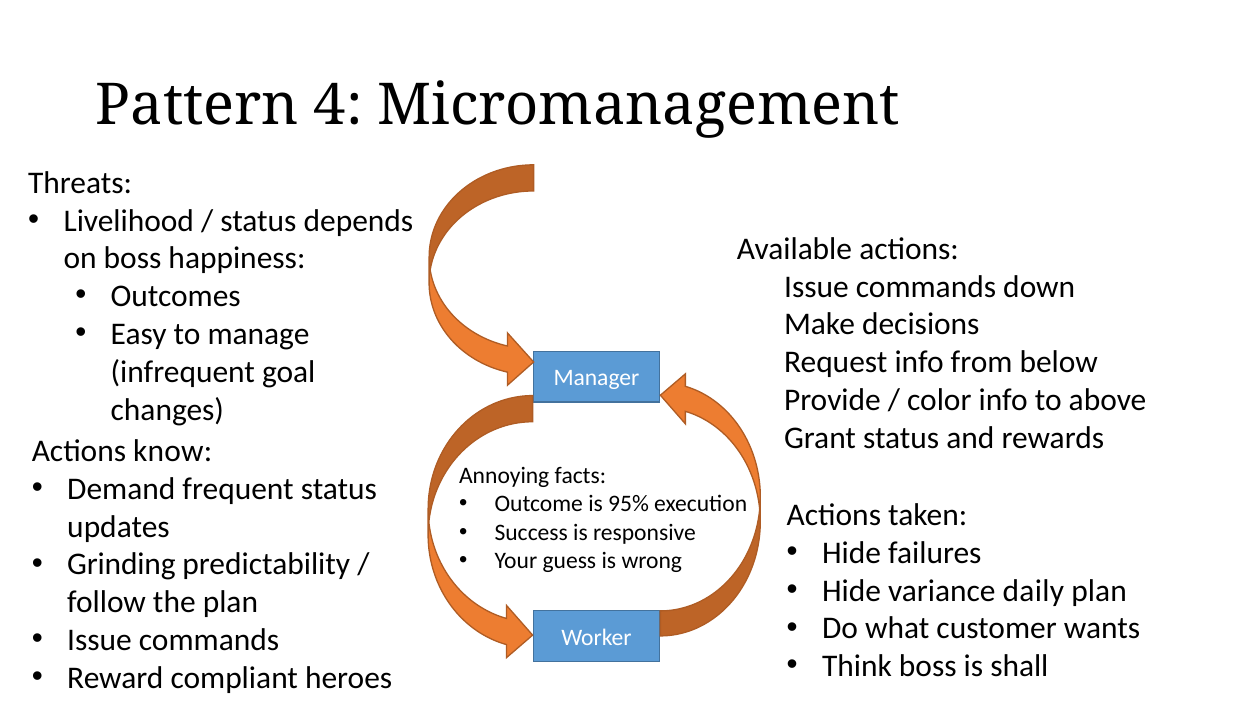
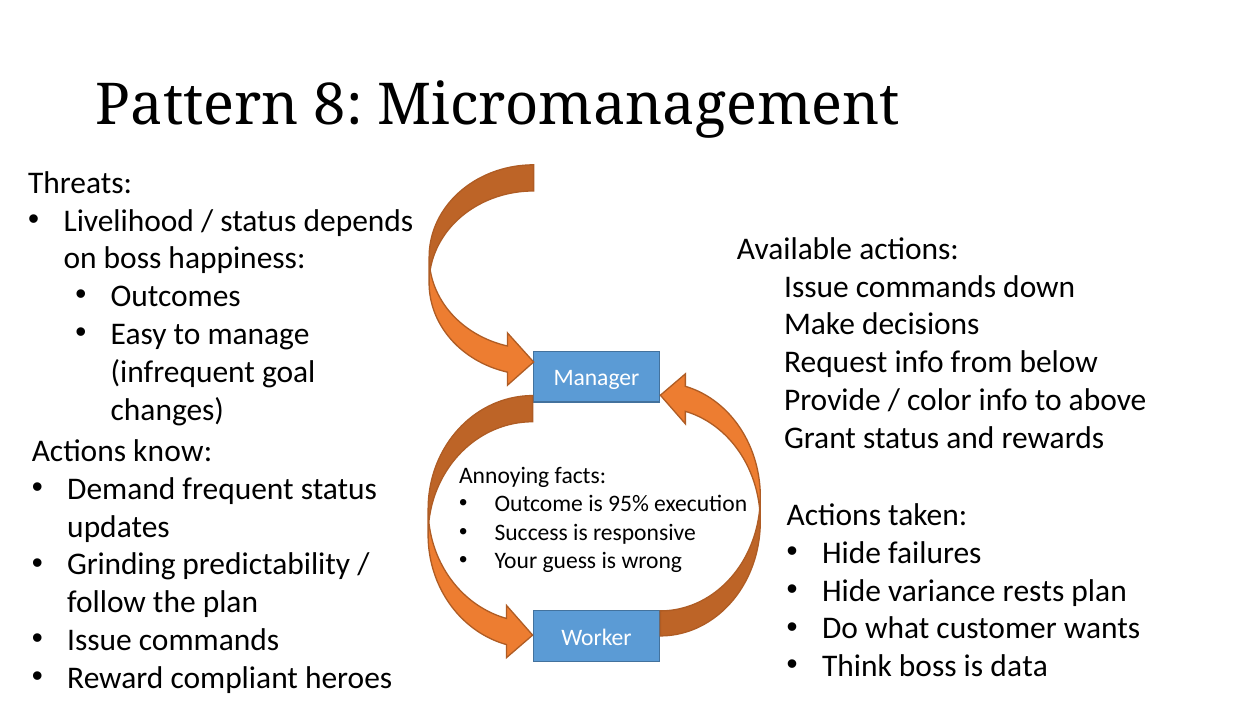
4: 4 -> 8 (338, 106)
daily: daily -> rests (1033, 590)
shall: shall -> data (1019, 666)
